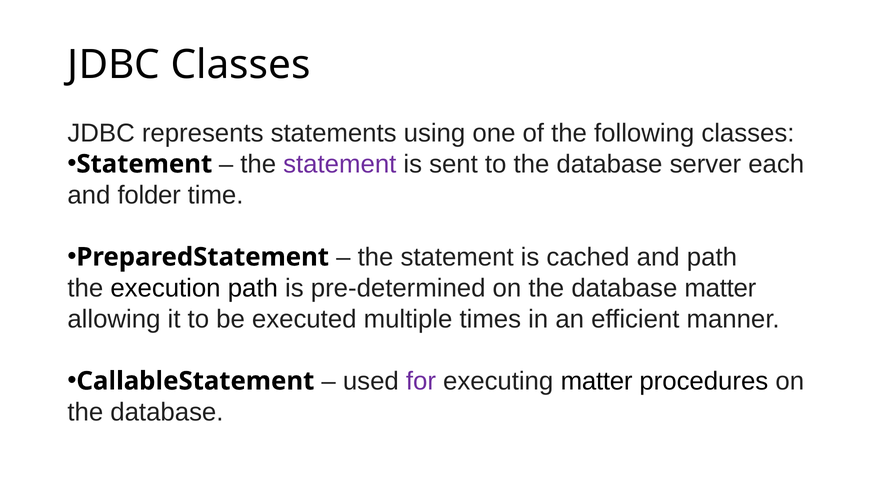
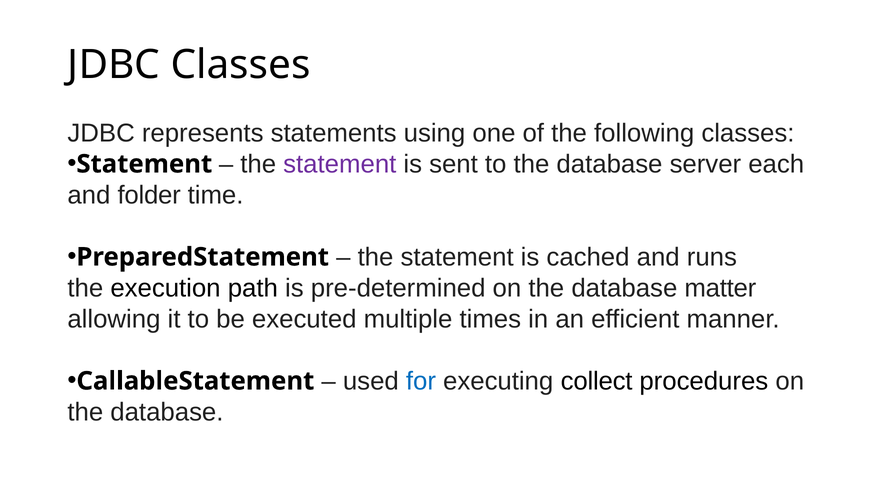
and path: path -> runs (712, 257)
for colour: purple -> blue (421, 381)
executing matter: matter -> collect (597, 381)
